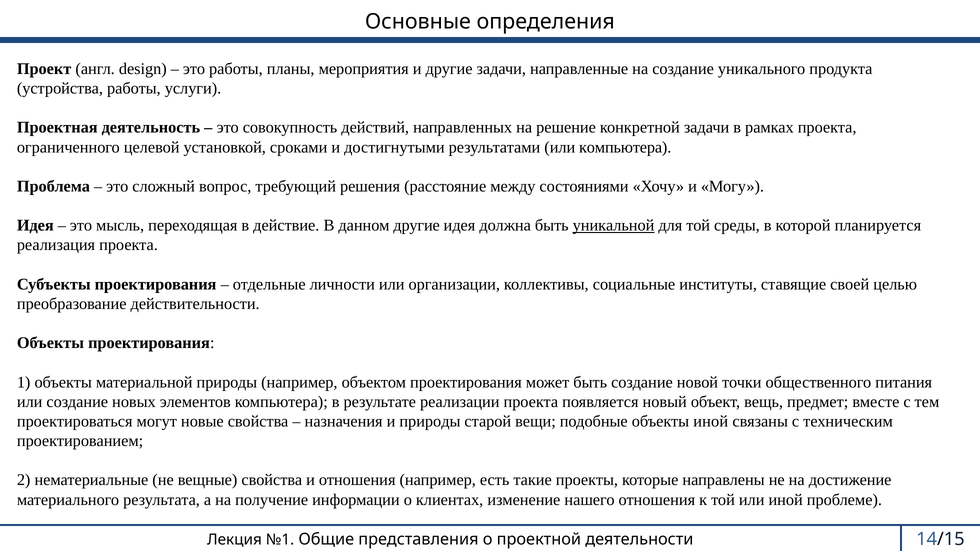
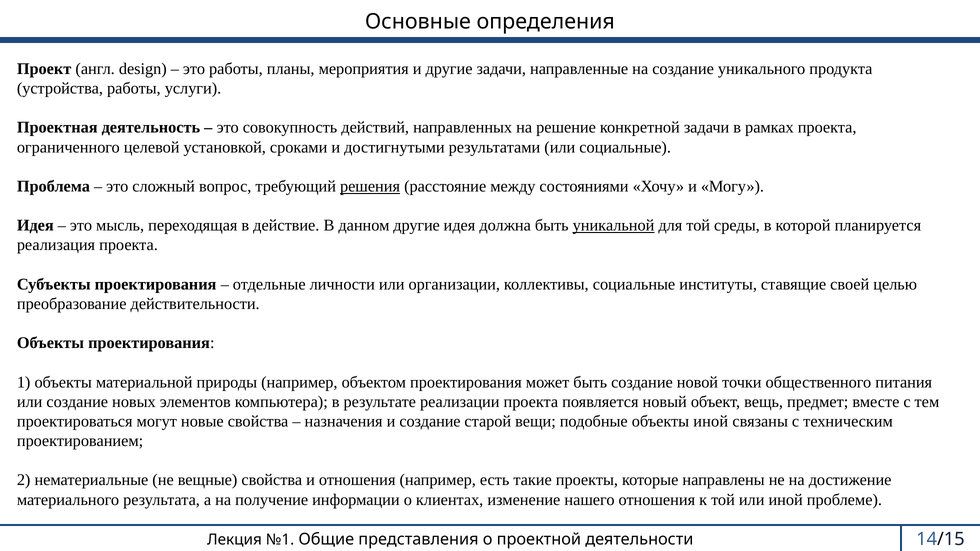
или компьютера: компьютера -> социальные (625, 147)
решения underline: none -> present (370, 186)
и природы: природы -> создание (430, 421)
